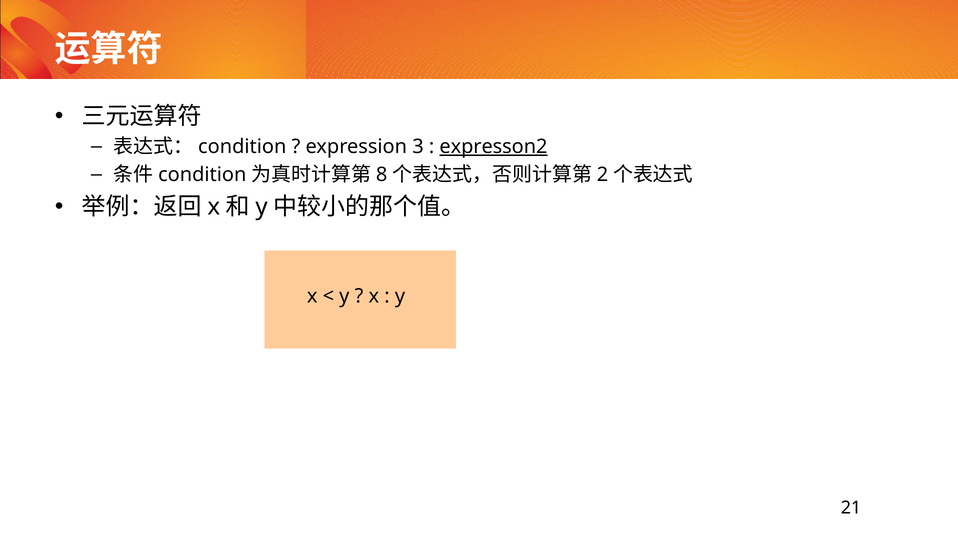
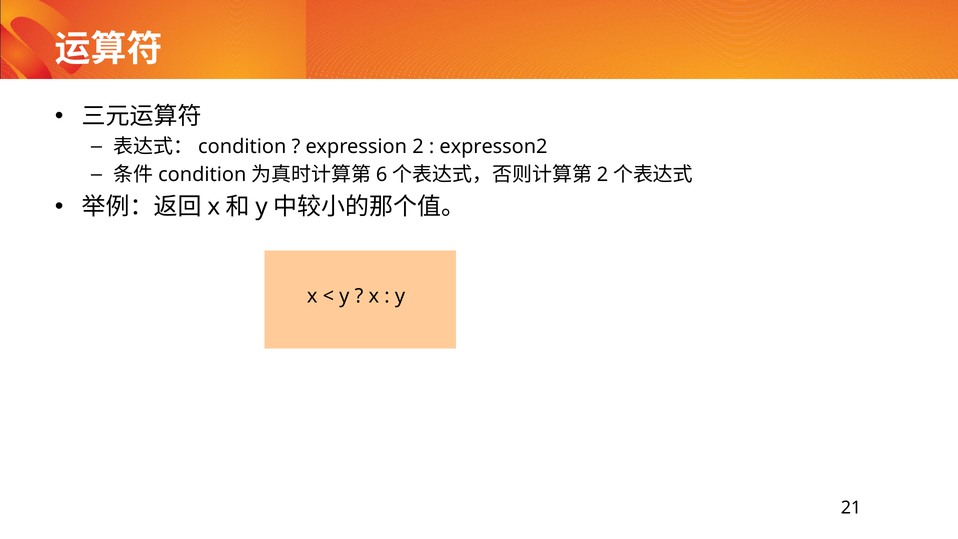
expression 3: 3 -> 2 (418, 147)
expresson2 underline: present -> none (493, 147)
8: 8 -> 6 (382, 175)
